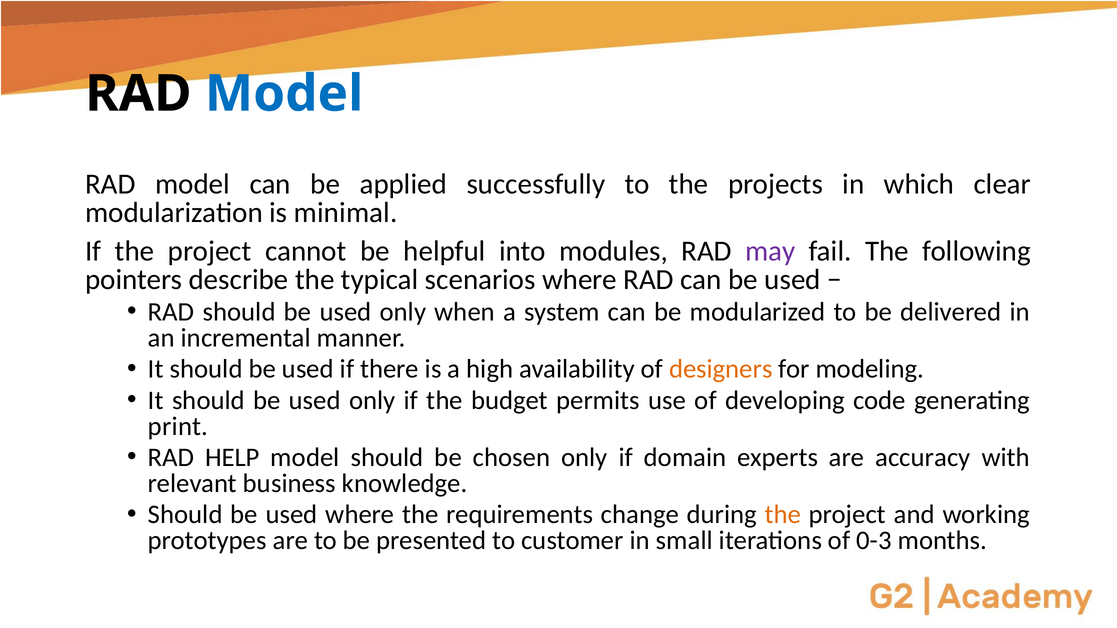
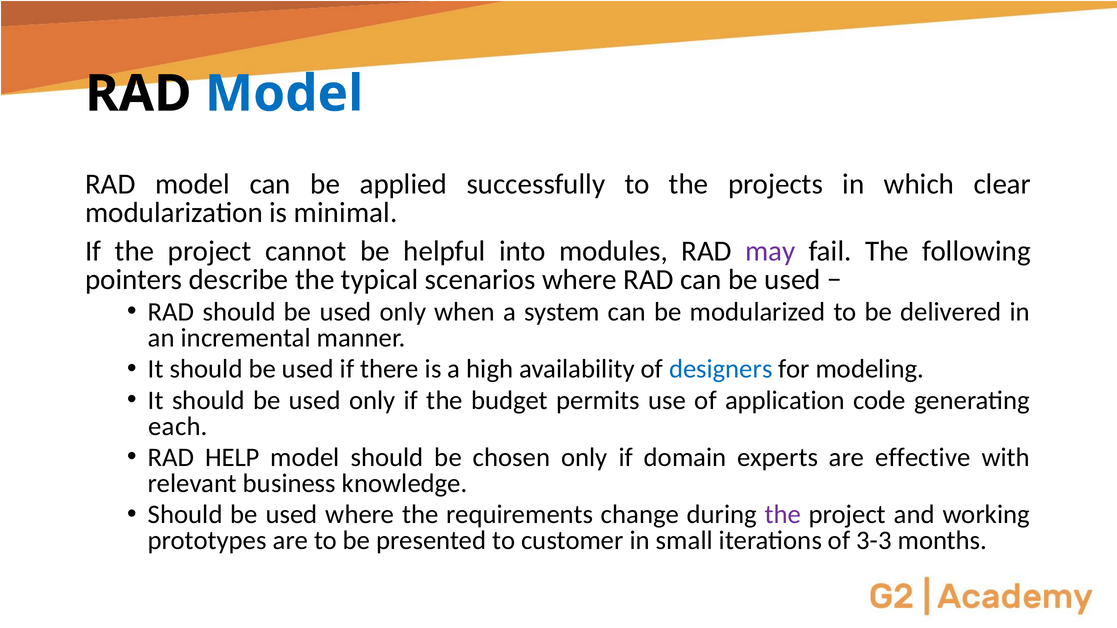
designers colour: orange -> blue (721, 369)
developing: developing -> application (785, 401)
print: print -> each (178, 427)
accuracy: accuracy -> effective (923, 458)
the colour: orange -> purple (783, 515)
0-3: 0-3 -> 3-3 (874, 541)
